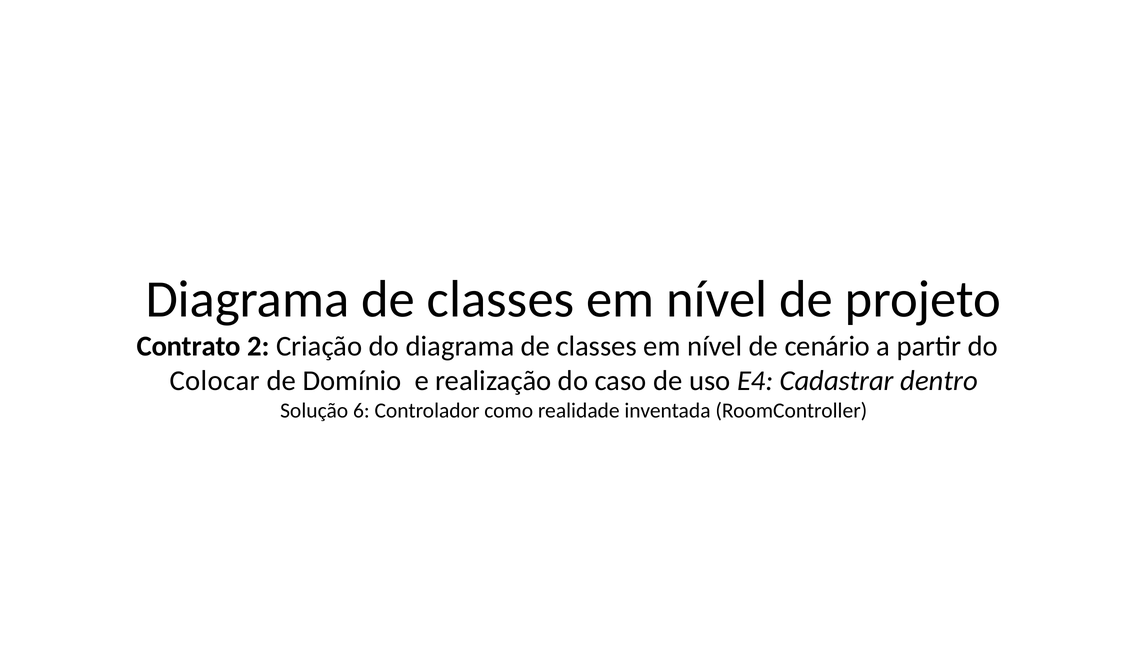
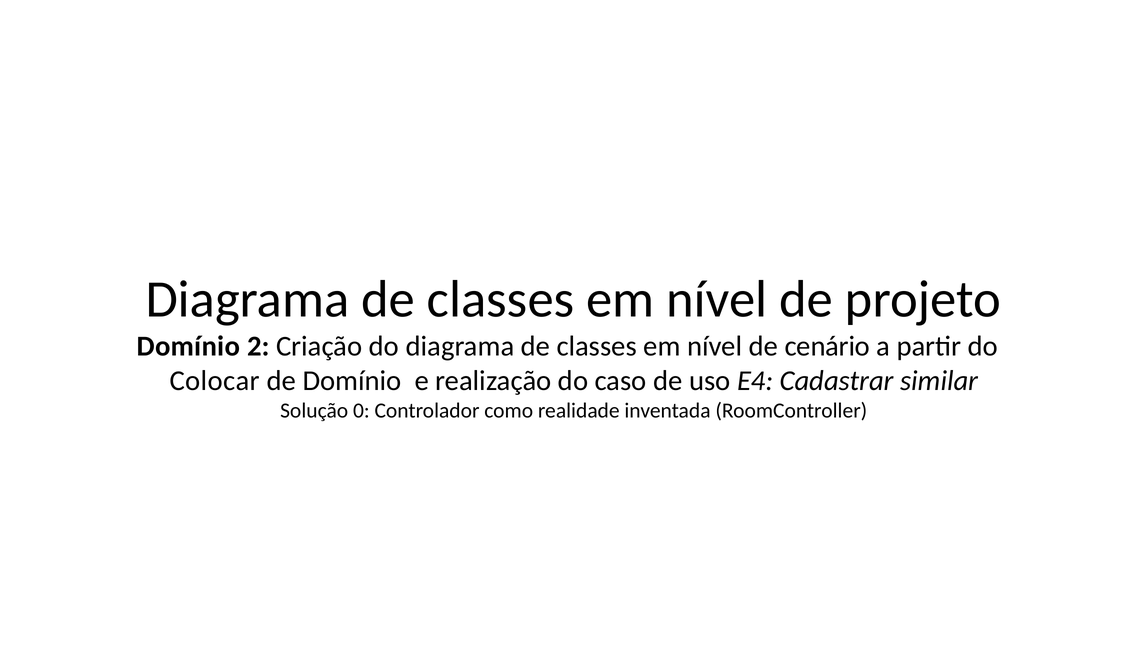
Contrato: Contrato -> Domínio (188, 346)
dentro: dentro -> similar (939, 381)
6: 6 -> 0 (361, 410)
